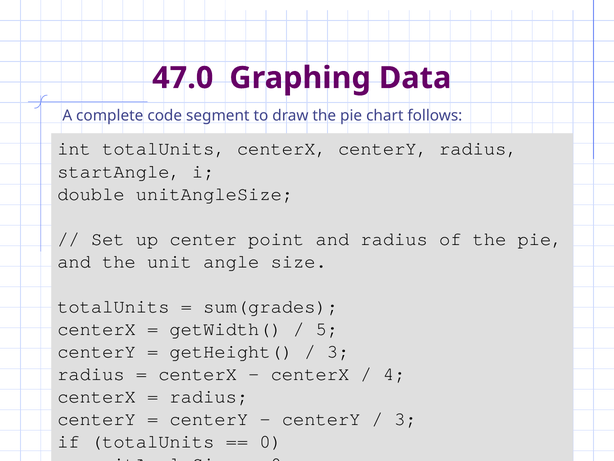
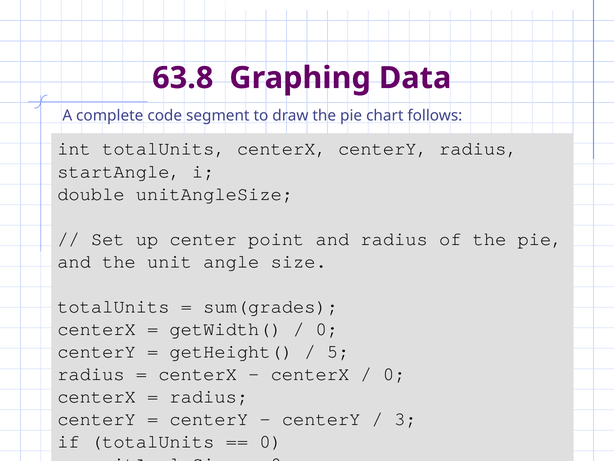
47.0: 47.0 -> 63.8 (183, 78)
5: 5 -> 0 (327, 329)
3: 3 -> 5 (338, 351)
4: 4 -> 0 (394, 374)
